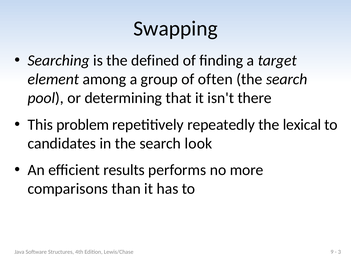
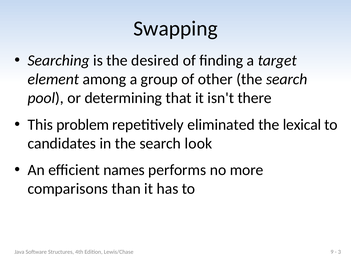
defined: defined -> desired (155, 60)
often: often -> other (215, 79)
repeatedly: repeatedly -> eliminated (221, 124)
results: results -> names (124, 170)
